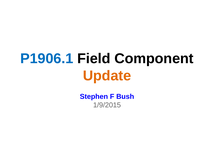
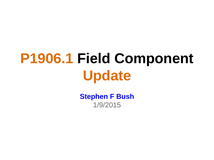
P1906.1 colour: blue -> orange (47, 59)
